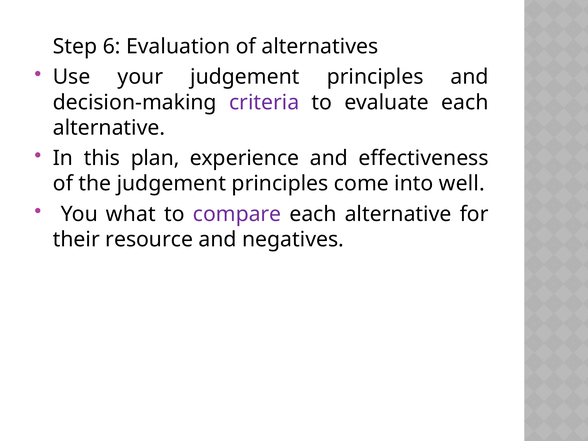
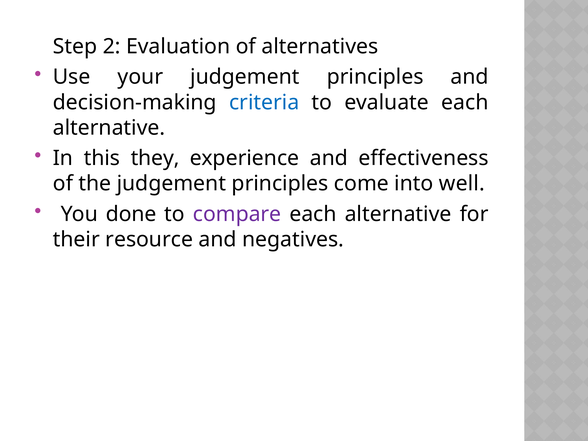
6: 6 -> 2 (112, 47)
criteria colour: purple -> blue (264, 102)
plan: plan -> they (155, 158)
what: what -> done (131, 214)
